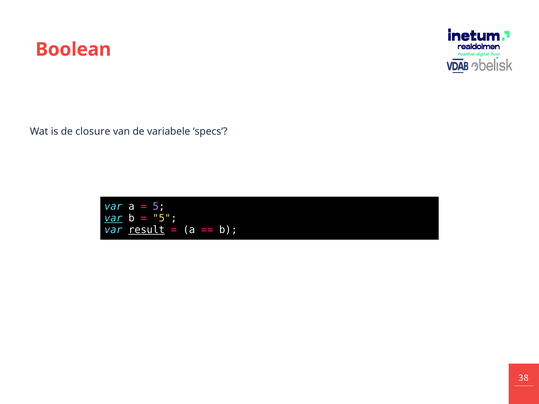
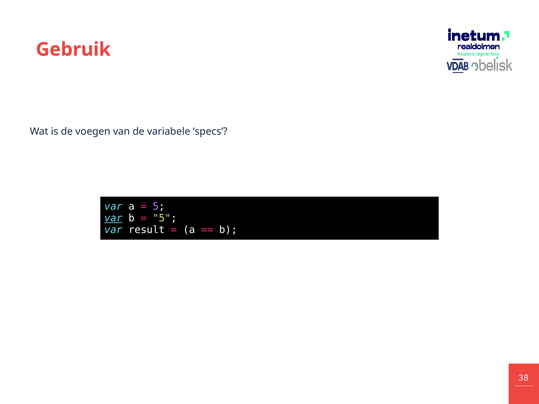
Boolean: Boolean -> Gebruik (73, 49)
closure: closure -> voegen (93, 132)
result underline: present -> none (147, 230)
